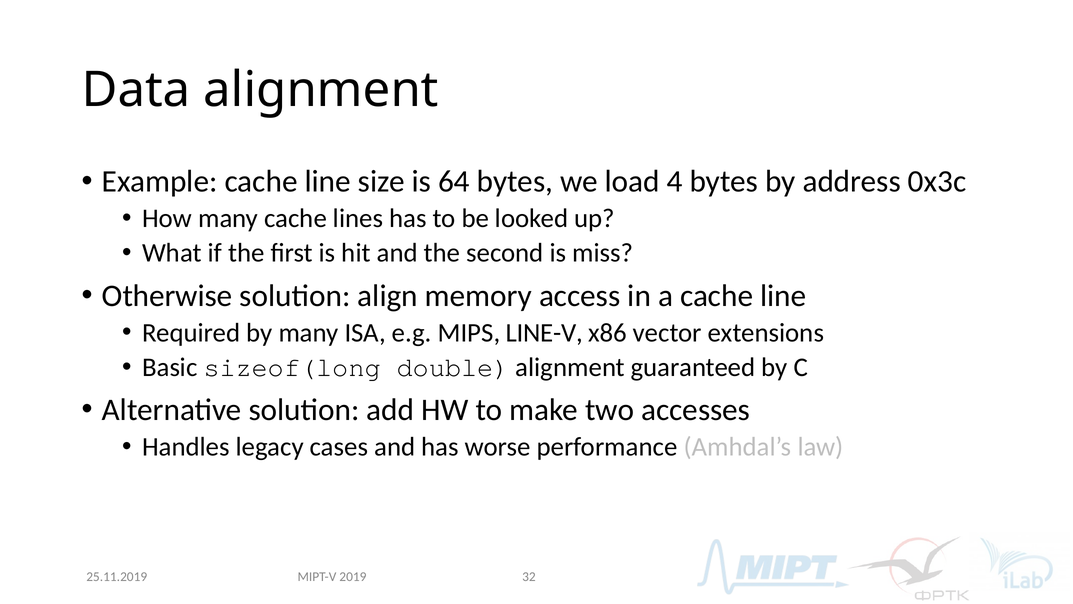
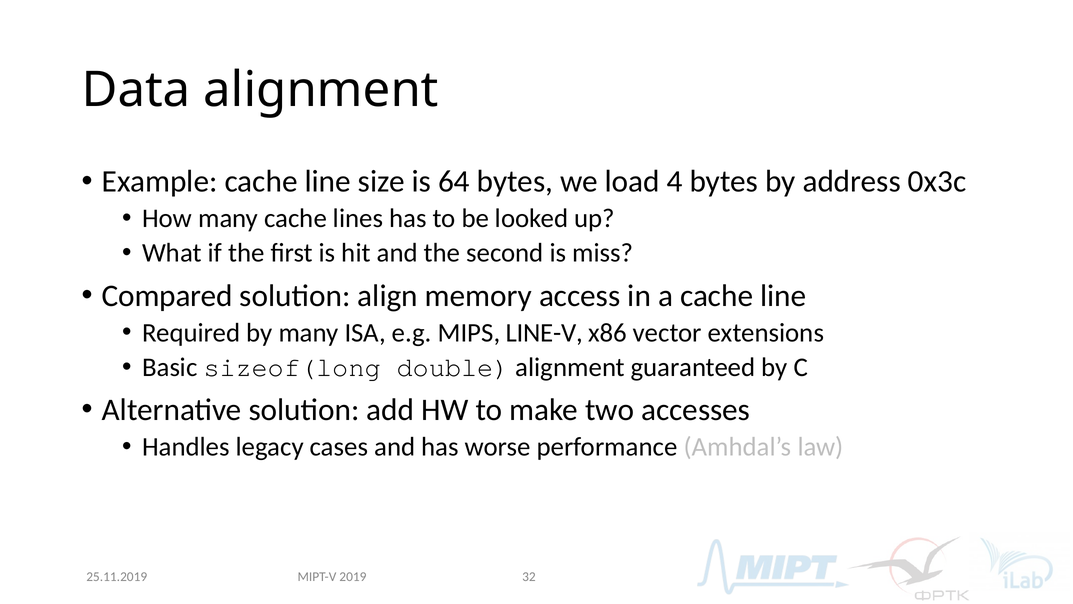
Otherwise: Otherwise -> Compared (167, 295)
